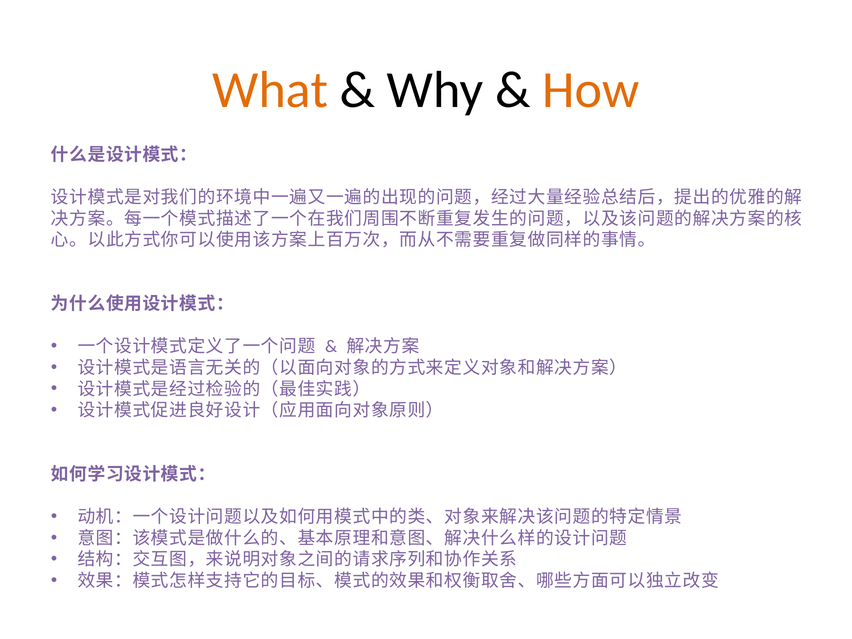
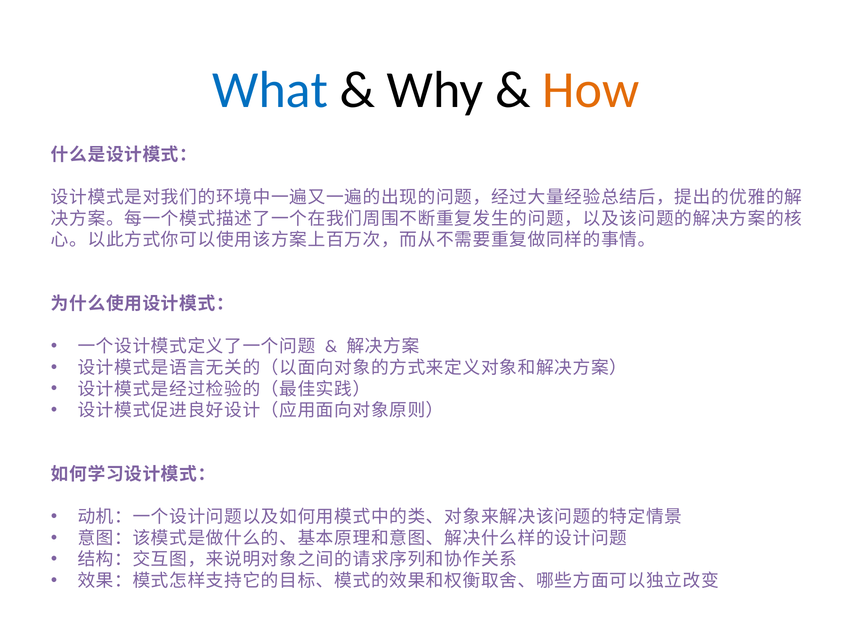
What colour: orange -> blue (270, 90)
